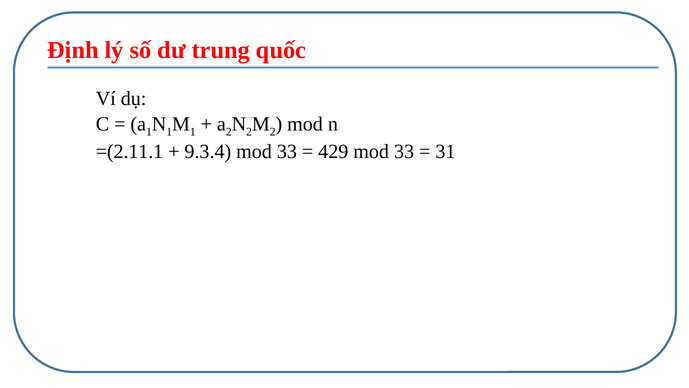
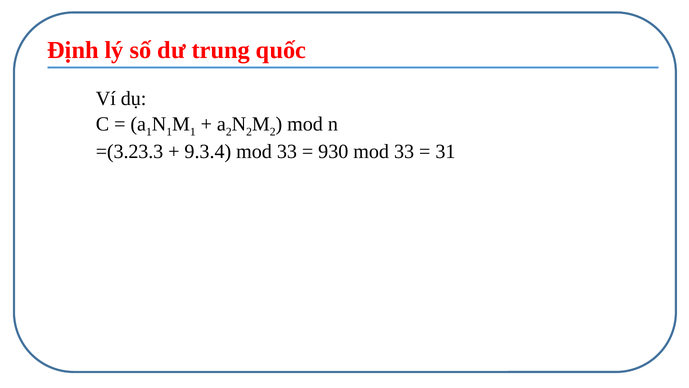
=(2.11.1: =(2.11.1 -> =(3.23.3 (130, 151)
429: 429 -> 930 (333, 151)
